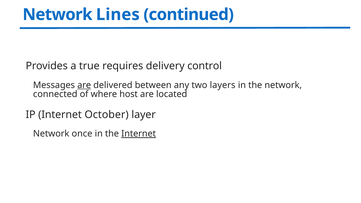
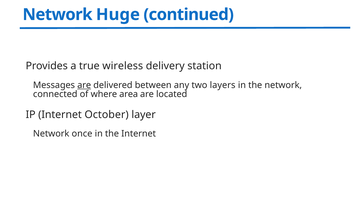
Lines: Lines -> Huge (118, 15)
requires: requires -> wireless (123, 66)
control: control -> station (205, 66)
host: host -> area (129, 94)
Internet underline: present -> none (139, 134)
